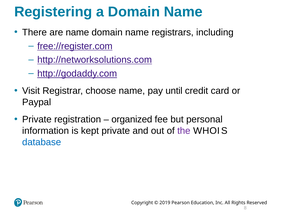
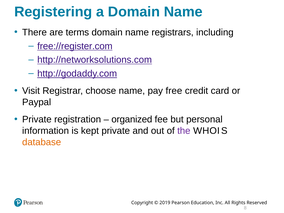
are name: name -> terms (77, 32)
until: until -> free (174, 91)
database colour: blue -> orange (42, 142)
